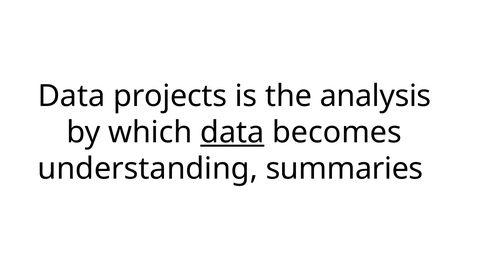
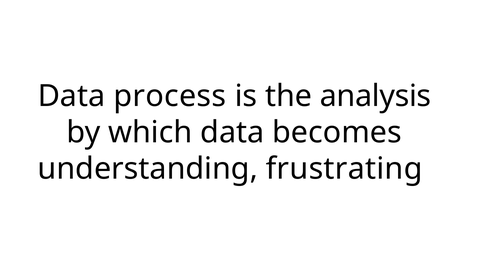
projects: projects -> process (170, 96)
data underline: present -> none (232, 132)
summaries: summaries -> frustrating (344, 169)
